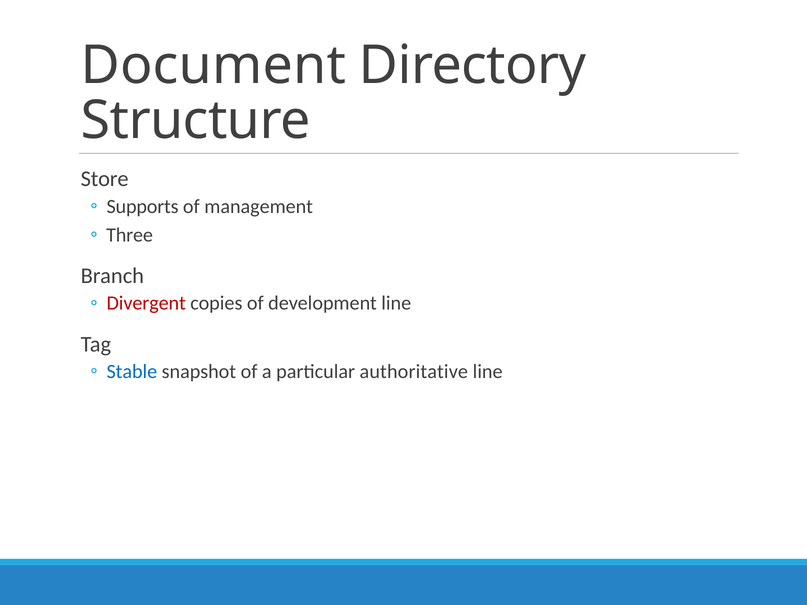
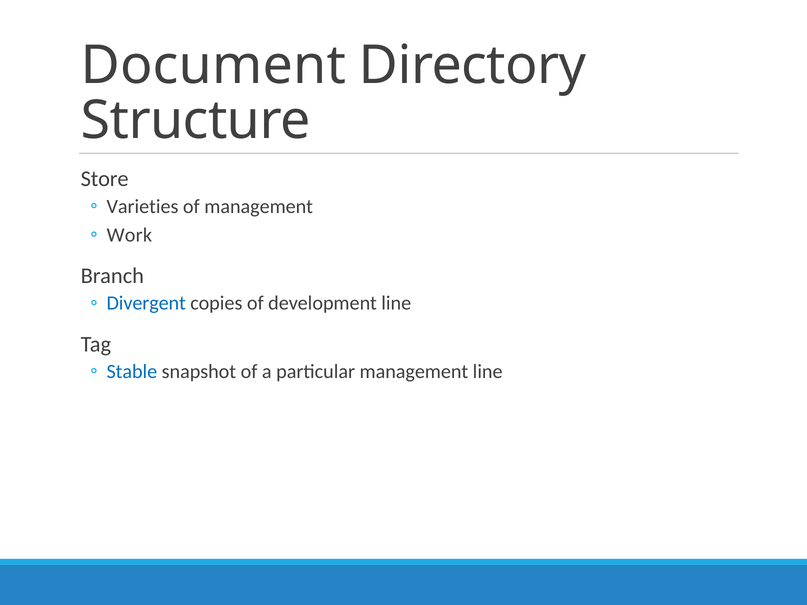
Supports: Supports -> Varieties (142, 206)
Three: Three -> Work (129, 235)
Divergent colour: red -> blue (146, 303)
particular authoritative: authoritative -> management (414, 372)
